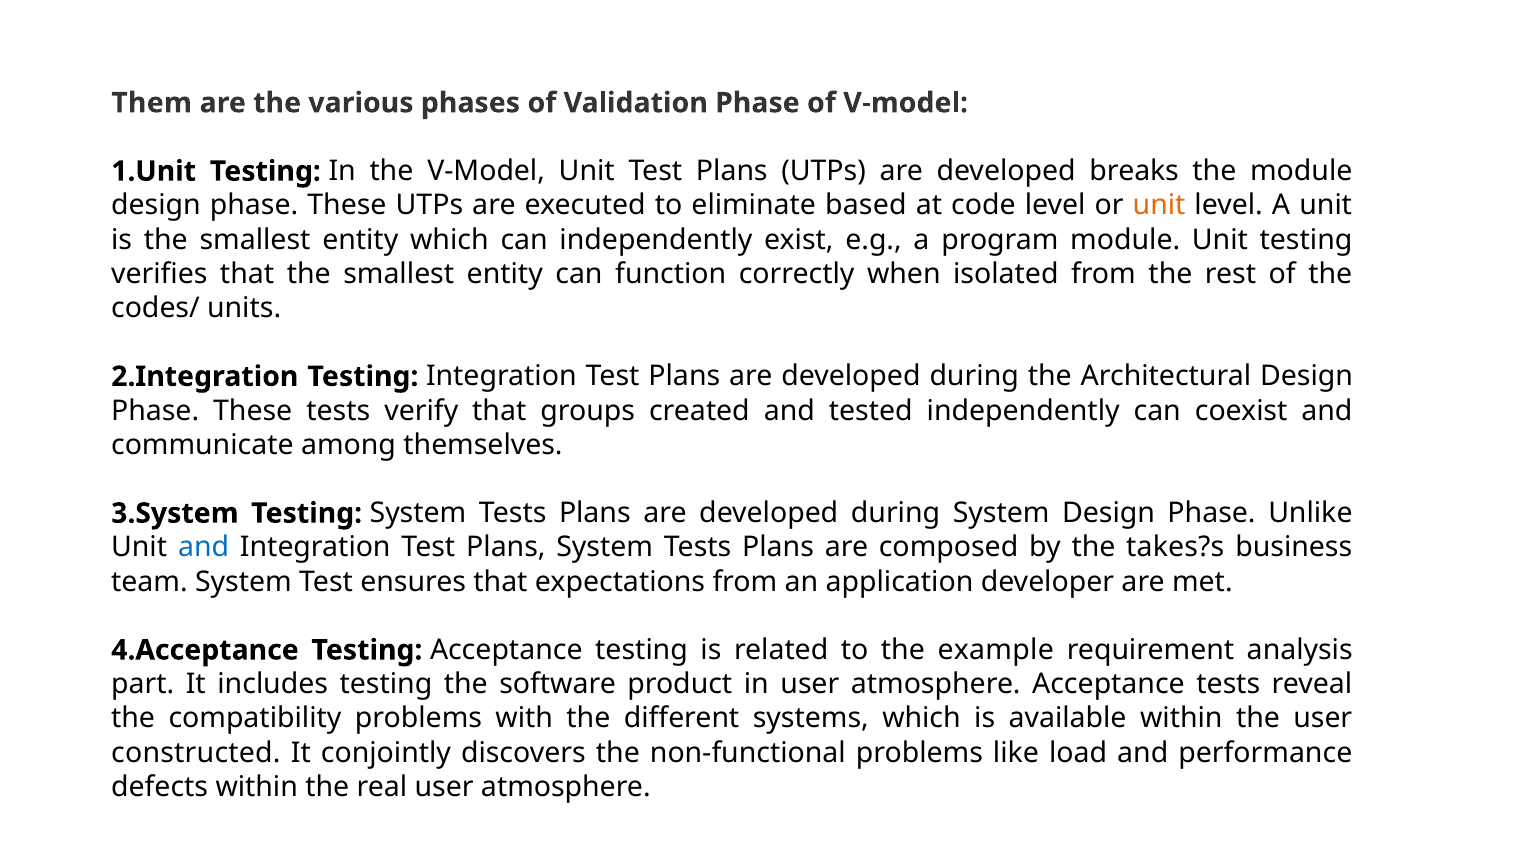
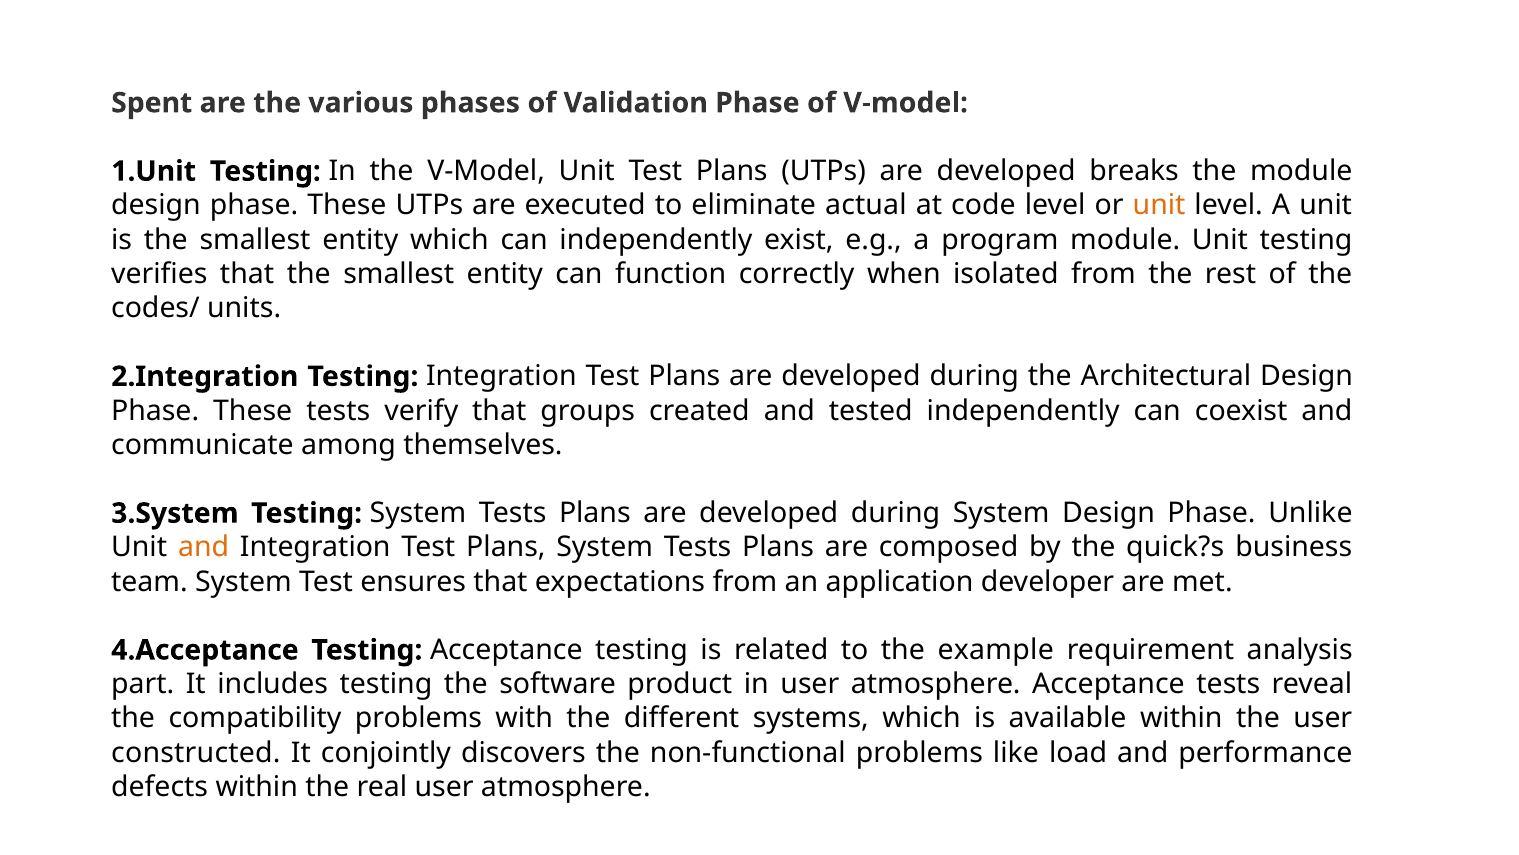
Them: Them -> Spent (152, 103)
based: based -> actual (866, 205)
and colour: blue -> orange (204, 547)
takes?s: takes?s -> quick?s (1175, 547)
